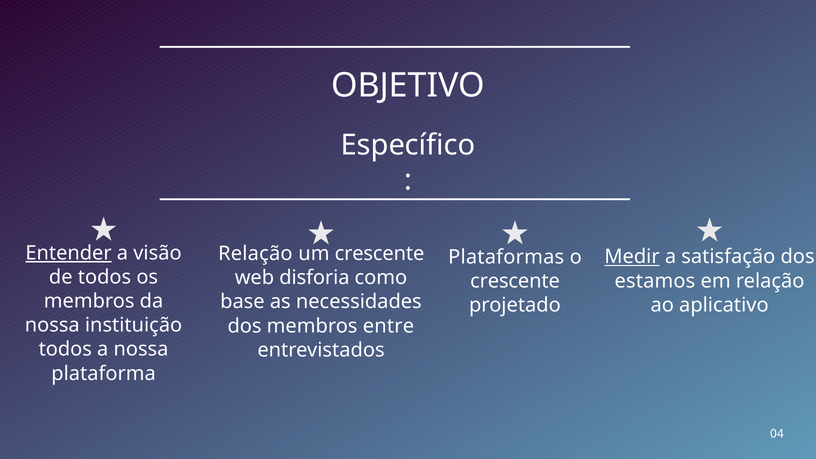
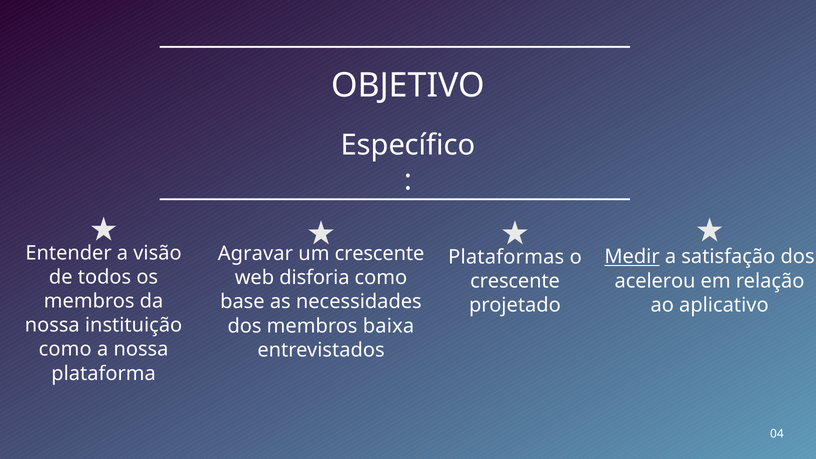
Entender underline: present -> none (69, 253)
Relação: Relação -> Agravar (255, 254)
estamos: estamos -> acelerou (655, 281)
entre: entre -> baixa (388, 326)
todos: todos -> como (65, 349)
